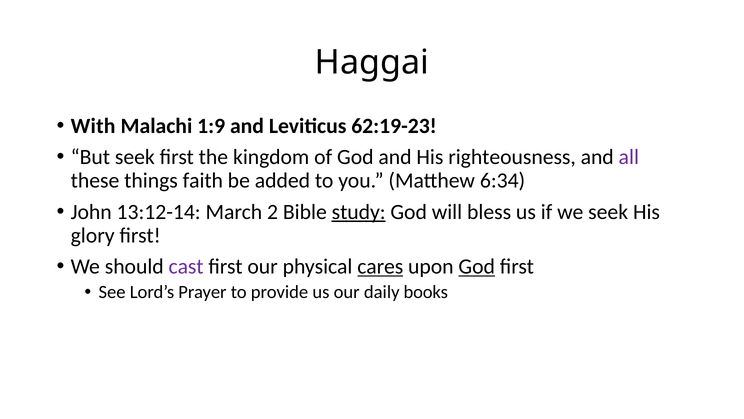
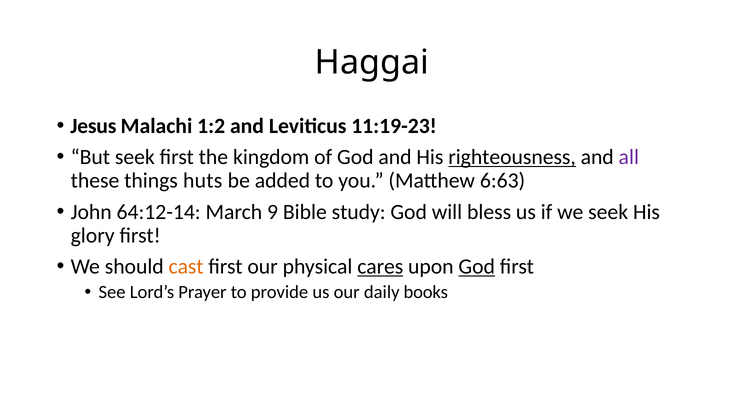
With: With -> Jesus (93, 126)
1:9: 1:9 -> 1:2 (211, 126)
62:19-23: 62:19-23 -> 11:19-23 (394, 126)
righteousness underline: none -> present (512, 157)
faith: faith -> huts (203, 180)
6:34: 6:34 -> 6:63 (503, 180)
13:12-14: 13:12-14 -> 64:12-14 (159, 212)
2: 2 -> 9 (273, 212)
study underline: present -> none (359, 212)
cast colour: purple -> orange (186, 266)
